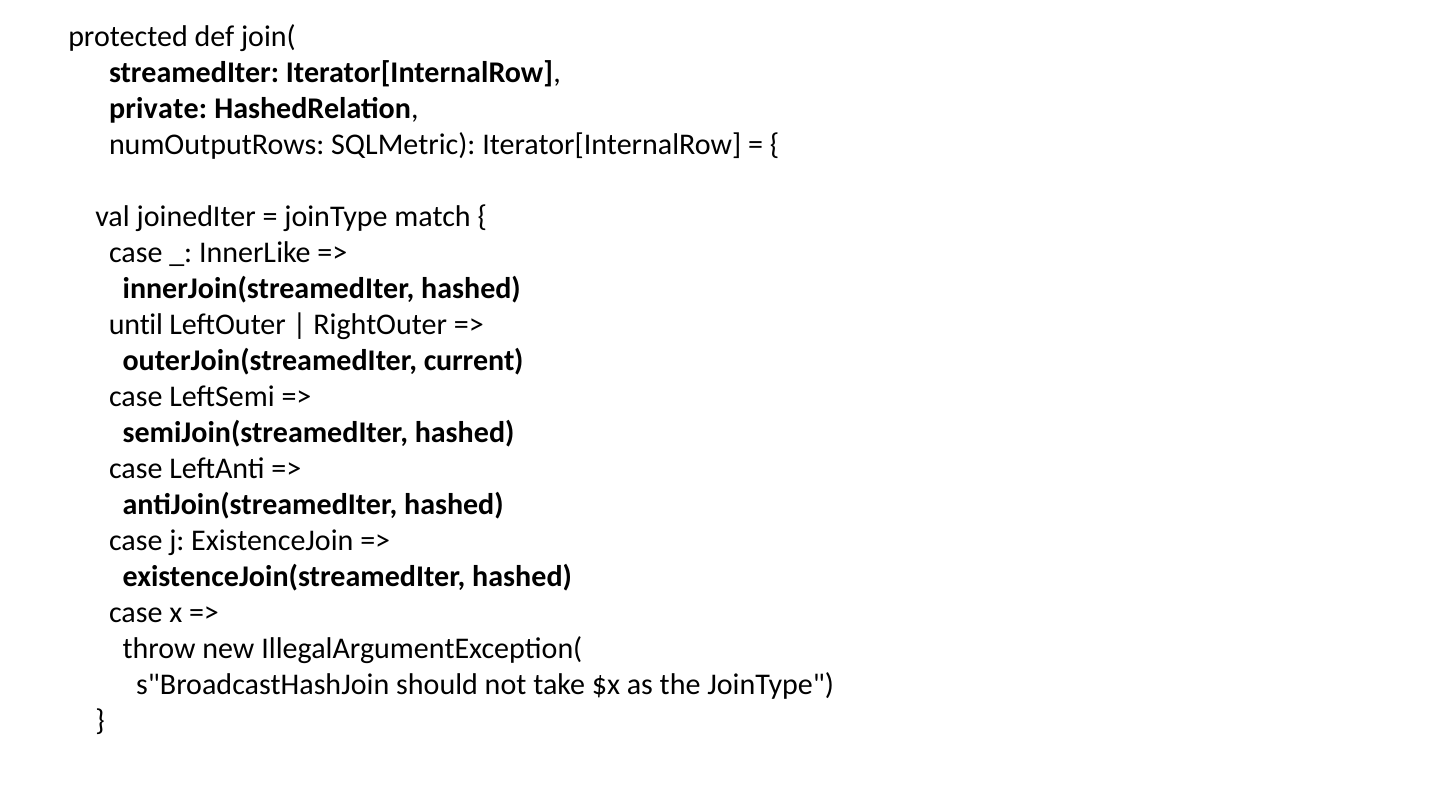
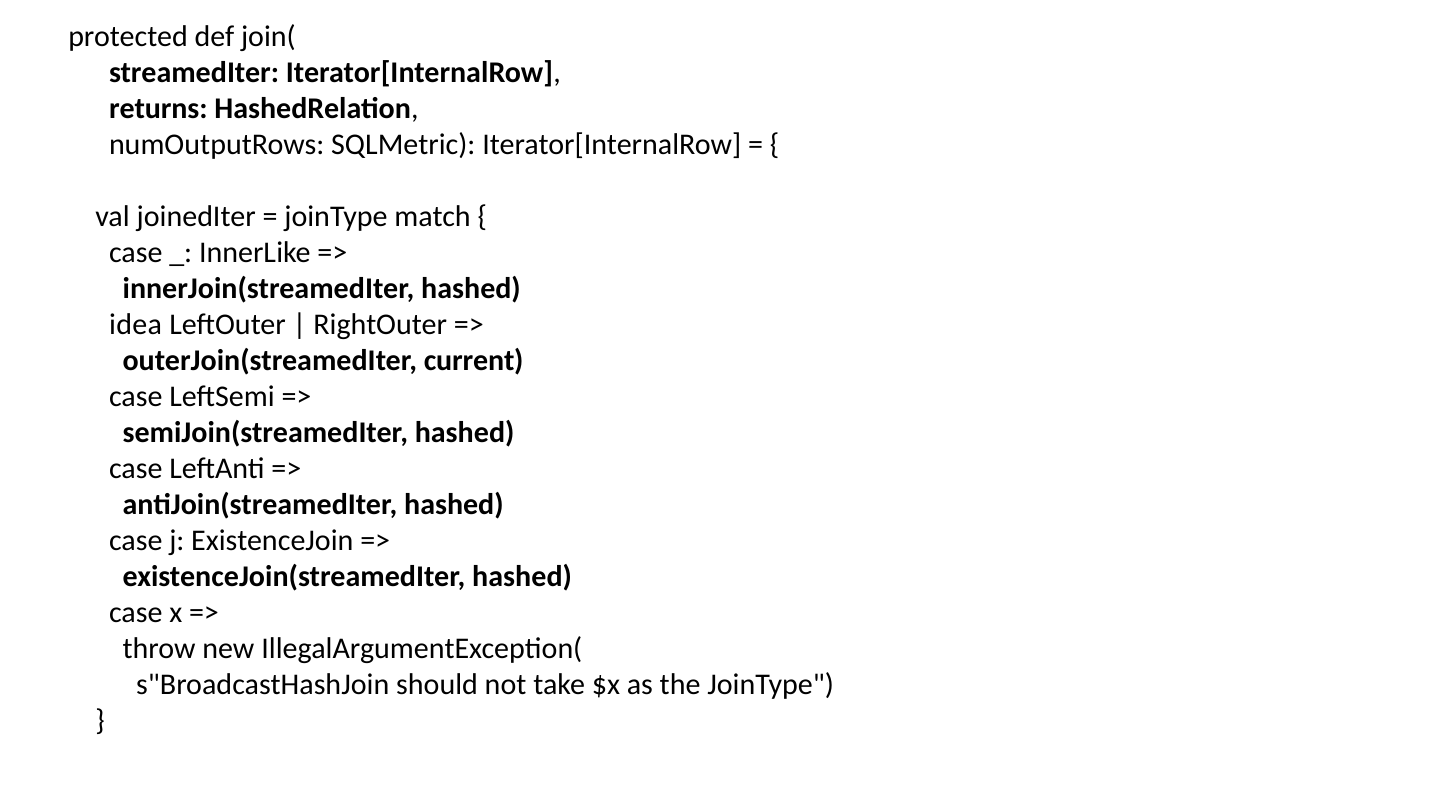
private: private -> returns (158, 108)
until: until -> idea (136, 325)
